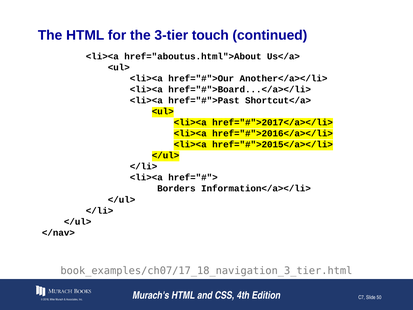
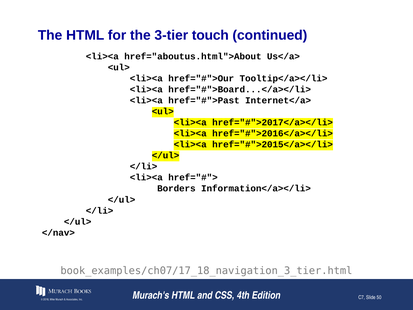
Another</a></li>: Another</a></li> -> Tooltip</a></li> (284, 78)
Shortcut</a>: Shortcut</a> -> Internet</a> (278, 100)
